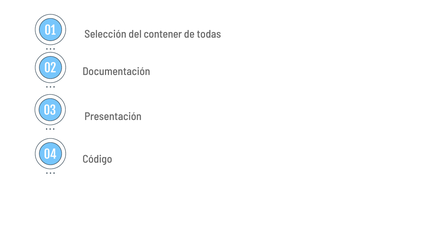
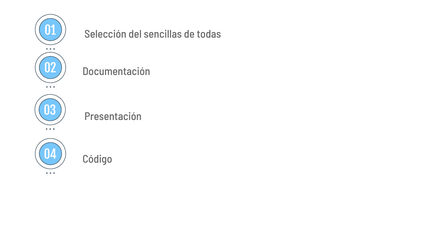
contener: contener -> sencillas (163, 34)
